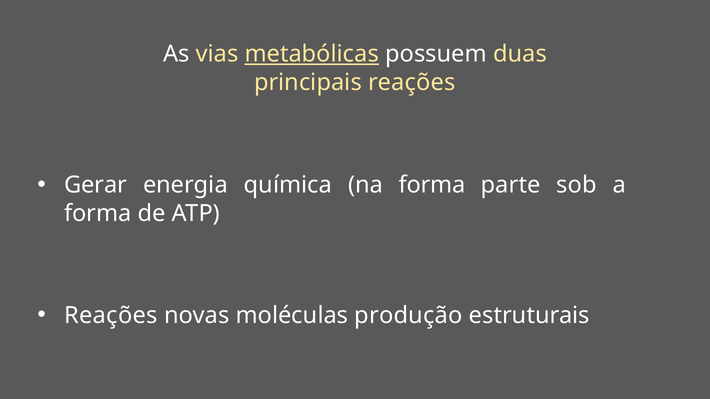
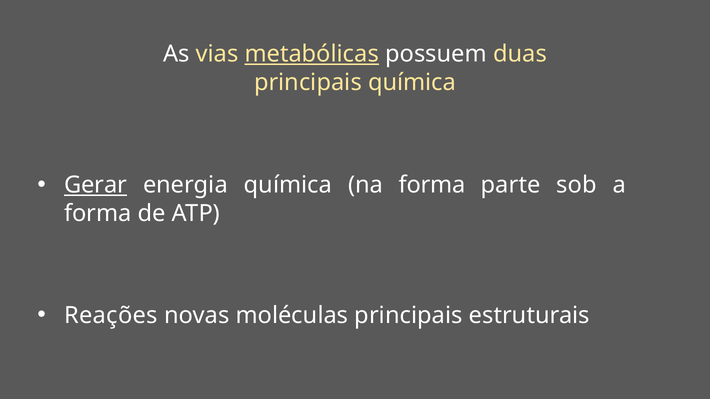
principais reações: reações -> química (412, 83)
Gerar underline: none -> present (96, 185)
moléculas produção: produção -> principais (409, 316)
